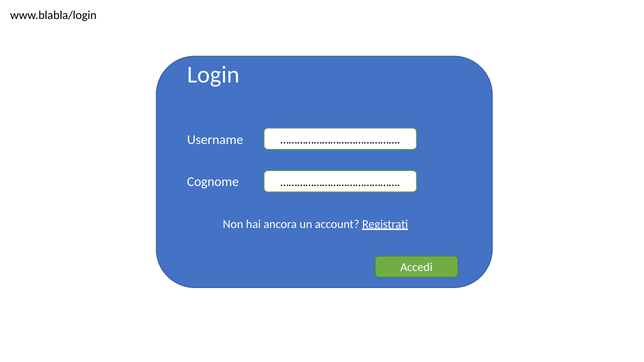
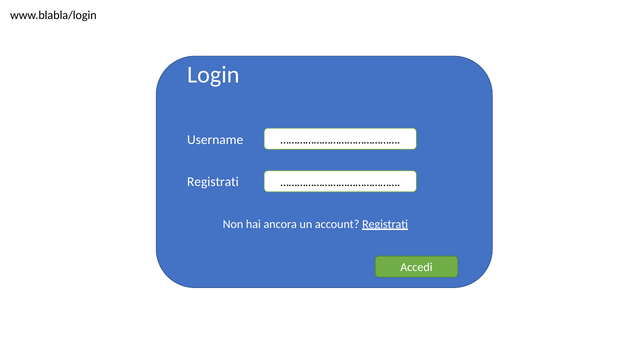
Cognome: Cognome -> Registrati (213, 182)
